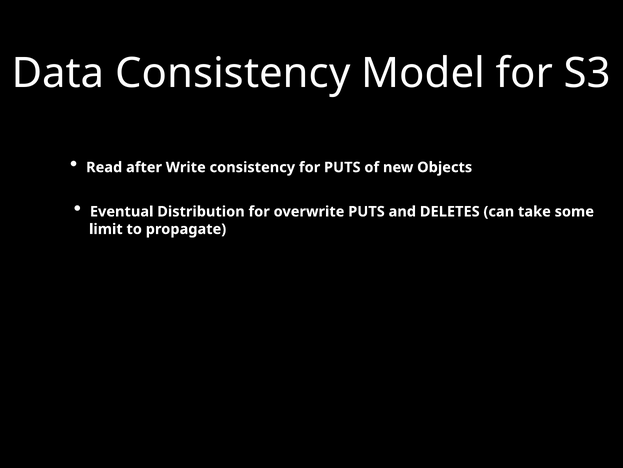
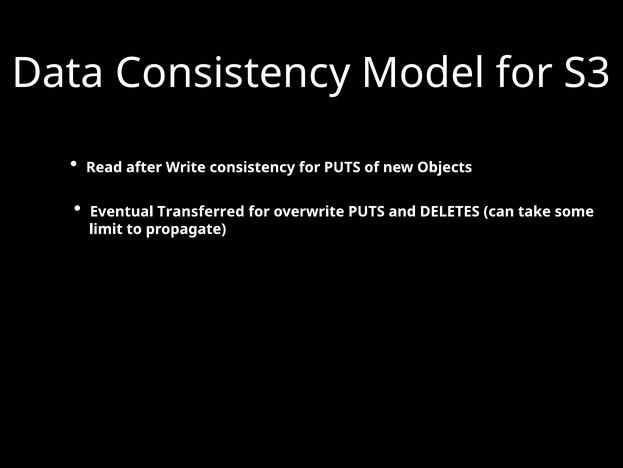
Distribution: Distribution -> Transferred (201, 211)
